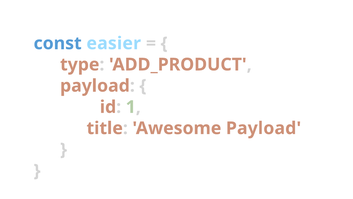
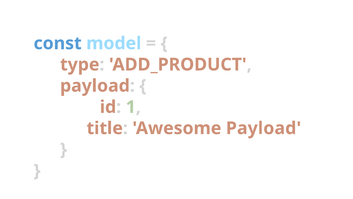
easier: easier -> model (114, 43)
